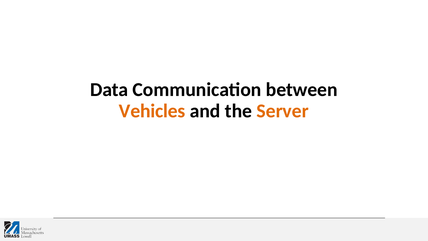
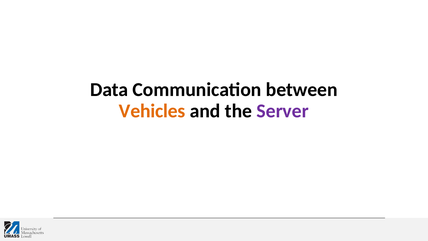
Server colour: orange -> purple (283, 111)
